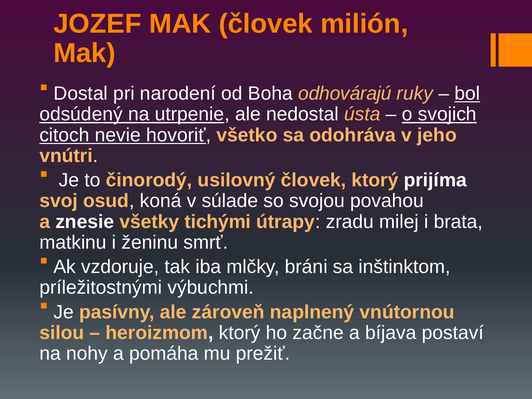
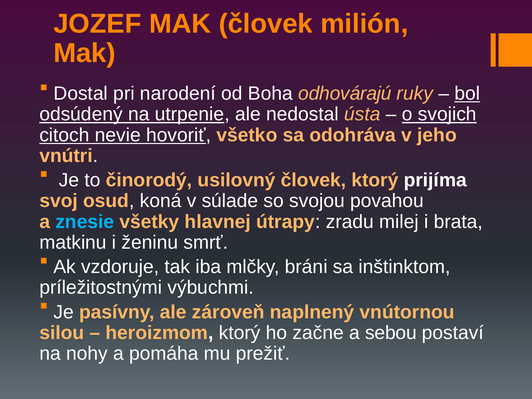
znesie colour: white -> light blue (85, 222)
tichými: tichými -> hlavnej (218, 222)
bíjava: bíjava -> sebou (391, 333)
